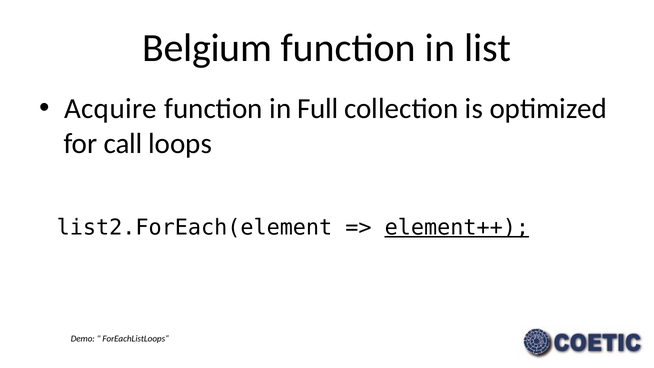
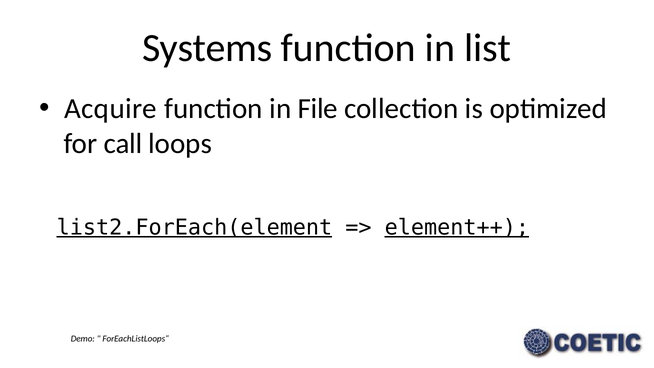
Belgium: Belgium -> Systems (207, 48)
Full: Full -> File (318, 109)
list2.ForEach(element underline: none -> present (194, 227)
